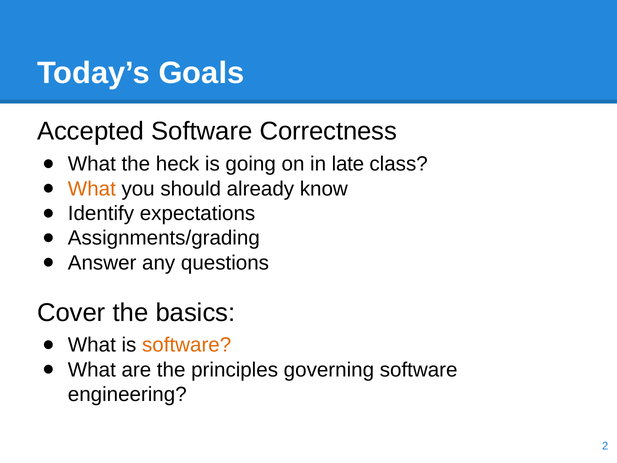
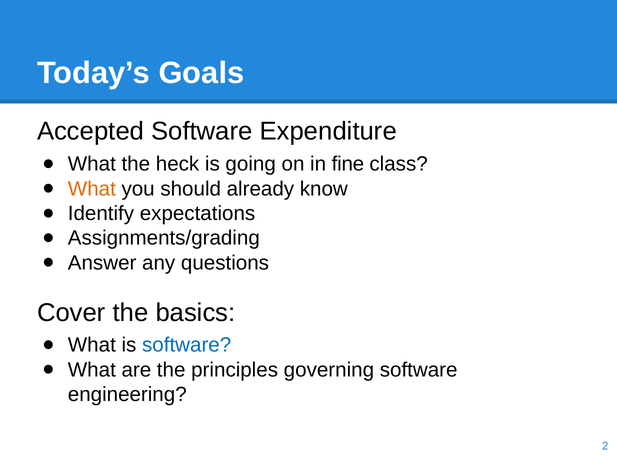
Correctness: Correctness -> Expenditure (328, 131)
late: late -> fine (348, 164)
software colour: orange -> blue (187, 345)
